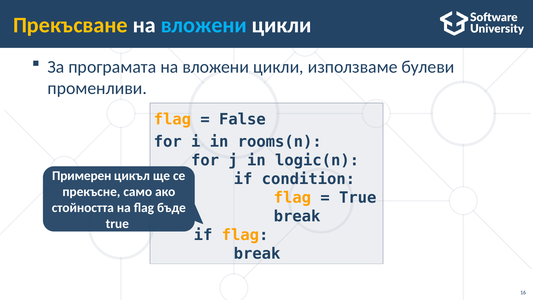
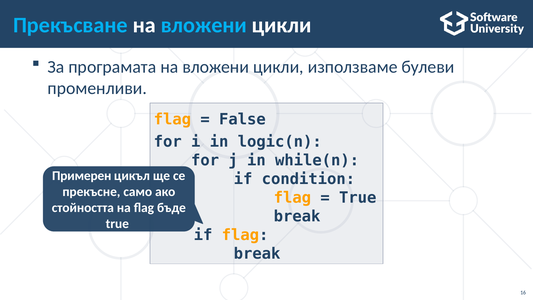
Прекъсване colour: yellow -> light blue (70, 25)
rooms(n: rooms(n -> logic(n (280, 142)
logic(n: logic(n -> while(n (317, 160)
